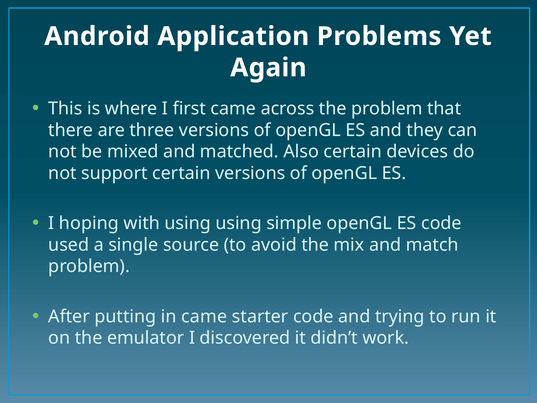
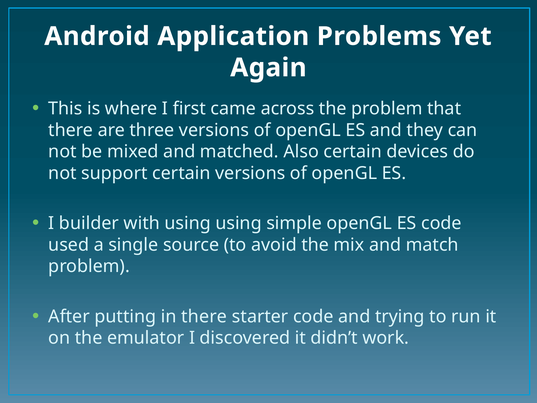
hoping: hoping -> builder (89, 223)
in came: came -> there (204, 316)
